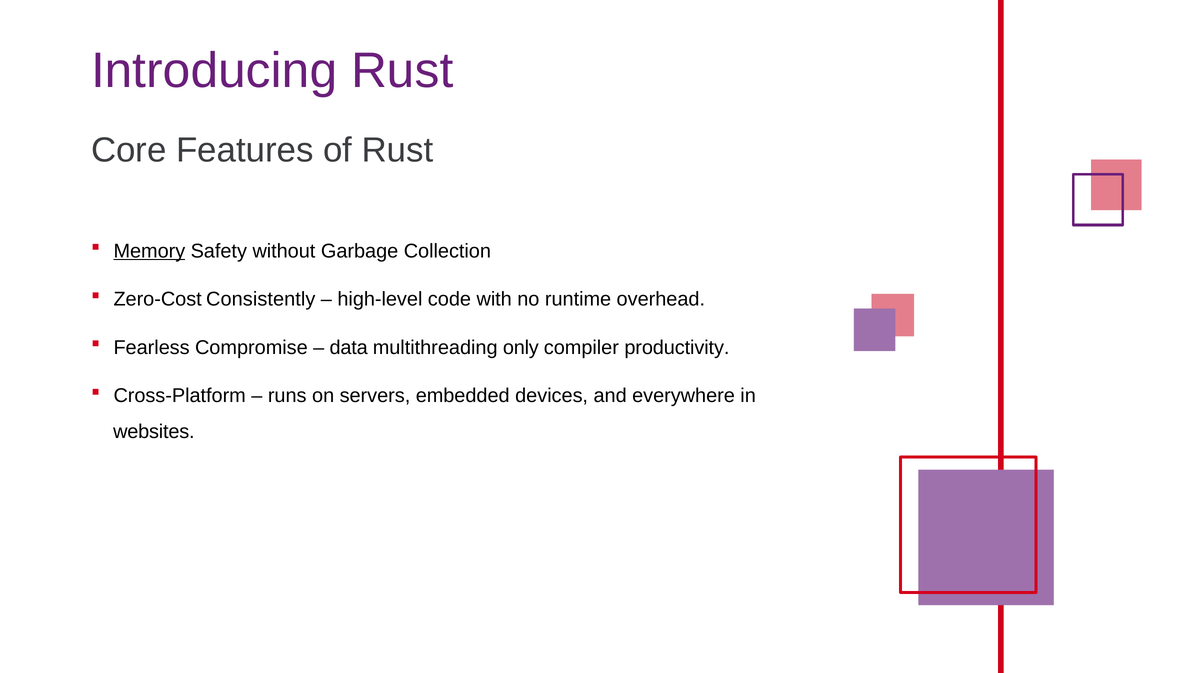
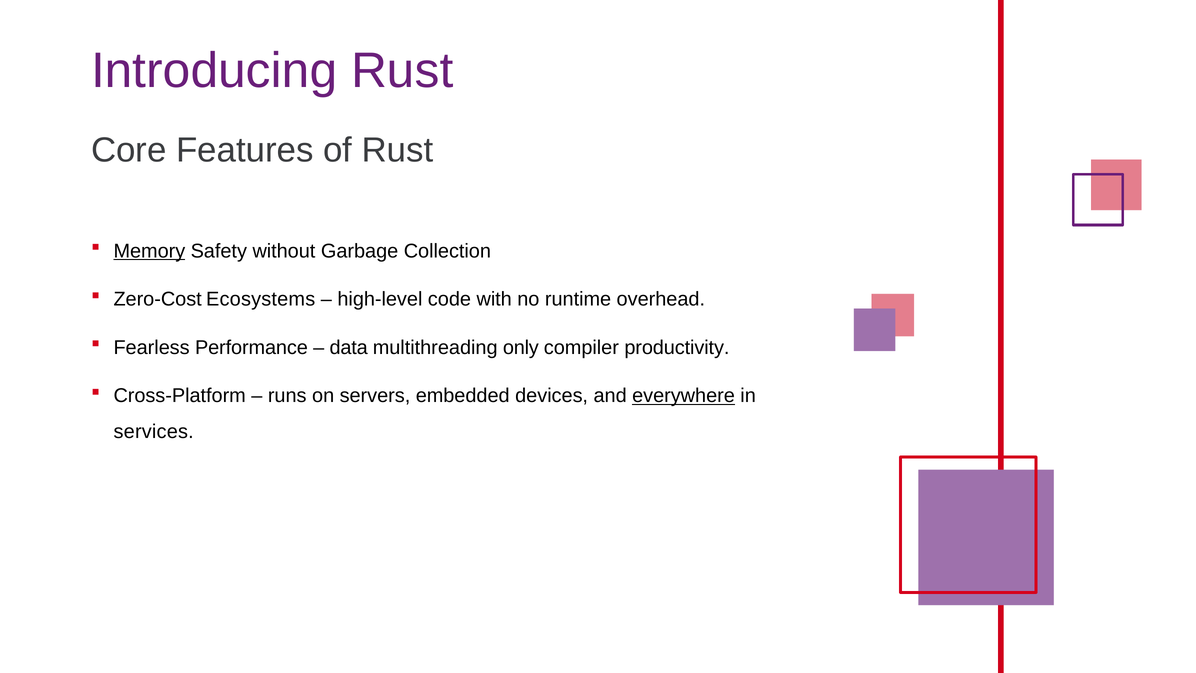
Consistently: Consistently -> Ecosystems (261, 299)
Compromise: Compromise -> Performance (251, 347)
everywhere underline: none -> present (684, 396)
websites: websites -> services (154, 432)
